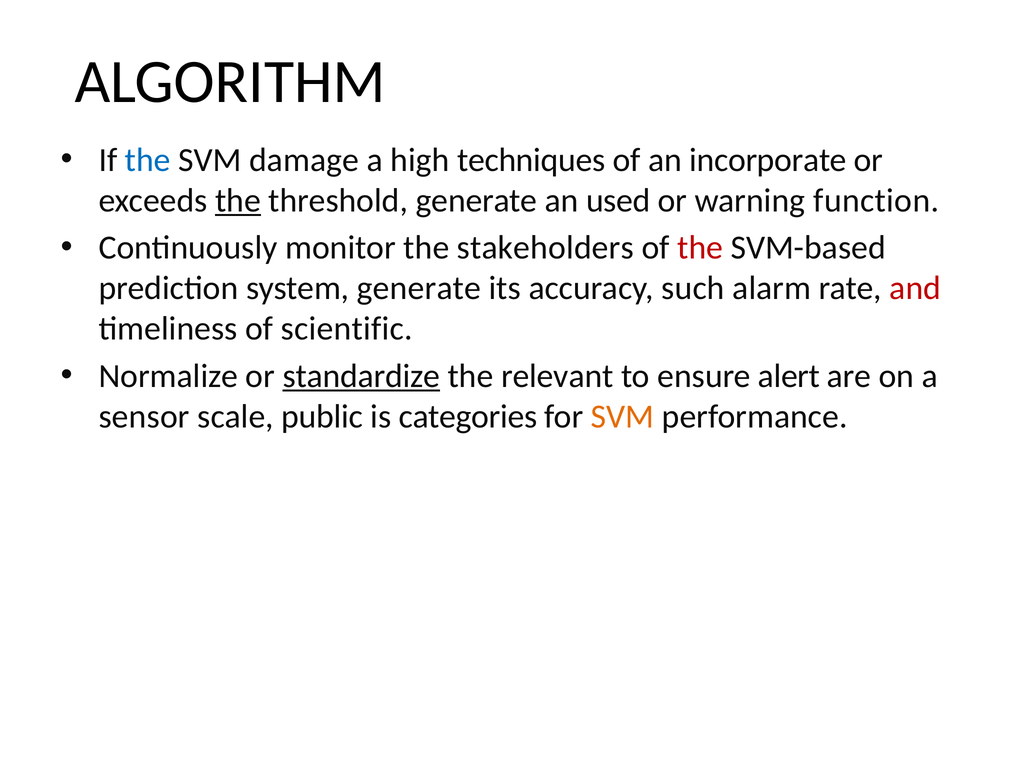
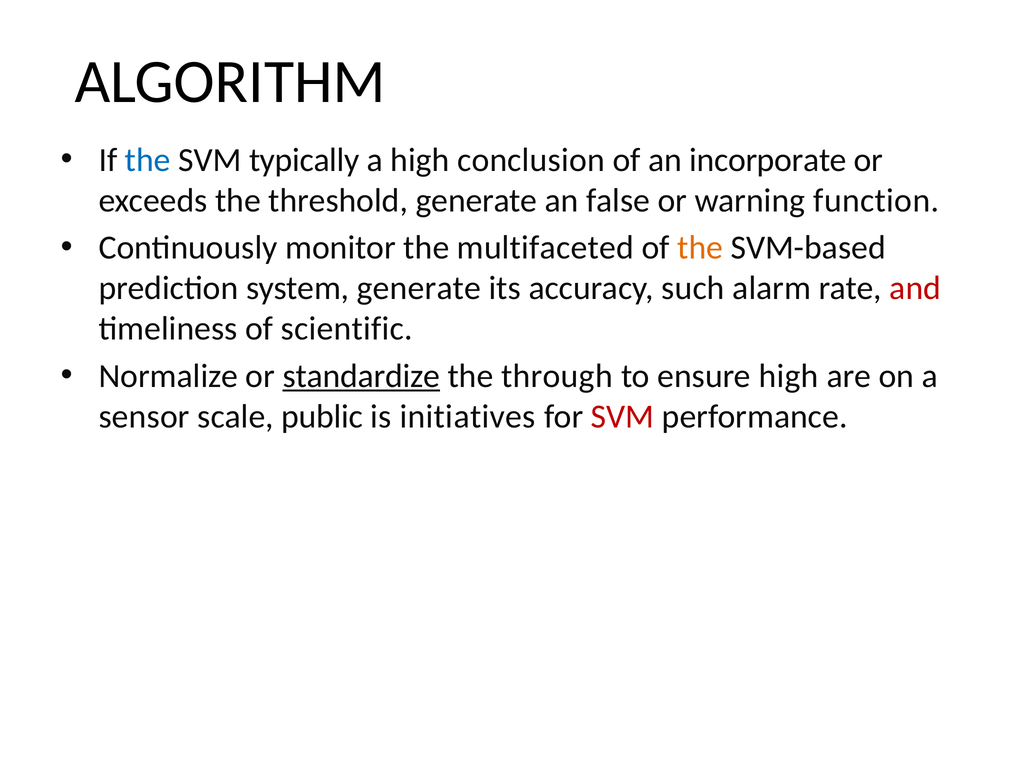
damage: damage -> typically (304, 160)
techniques: techniques -> conclusion (531, 160)
the underline: present -> none (238, 201)
used: used -> false (618, 201)
stakeholders: stakeholders -> multifaceted (545, 248)
the colour: red -> orange (700, 248)
relevant: relevant -> through (557, 376)
ensure alert: alert -> high (789, 376)
categories: categories -> initiatives (468, 416)
SVM colour: orange -> red (623, 416)
